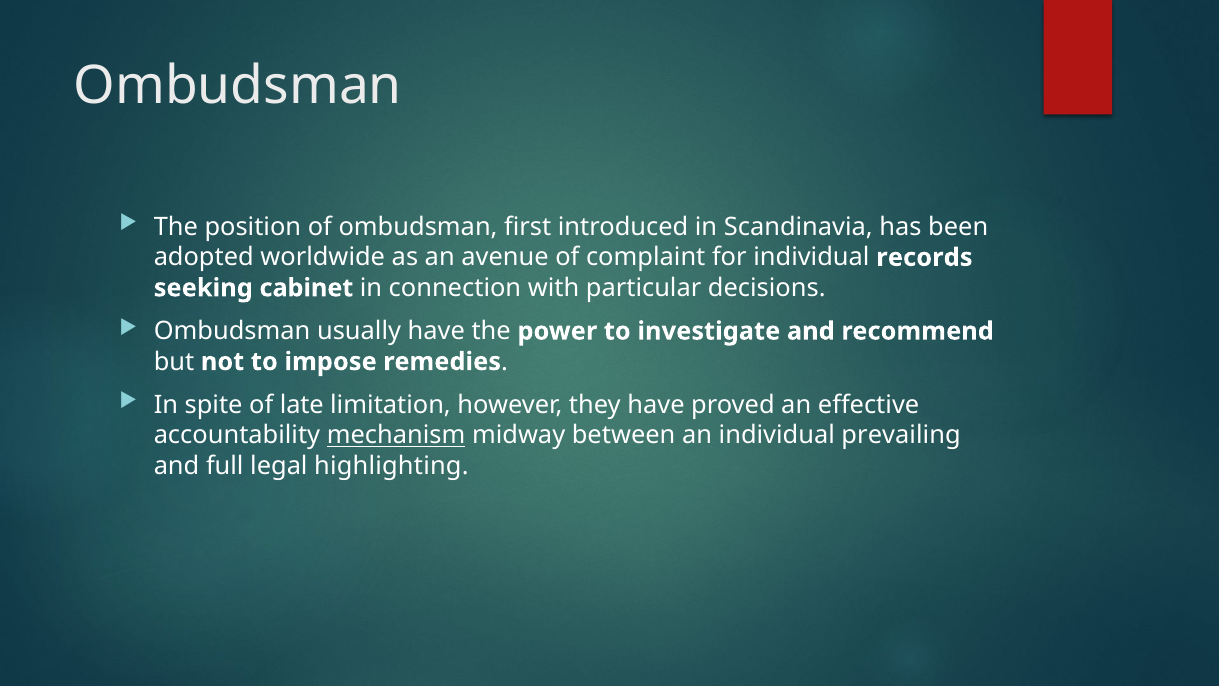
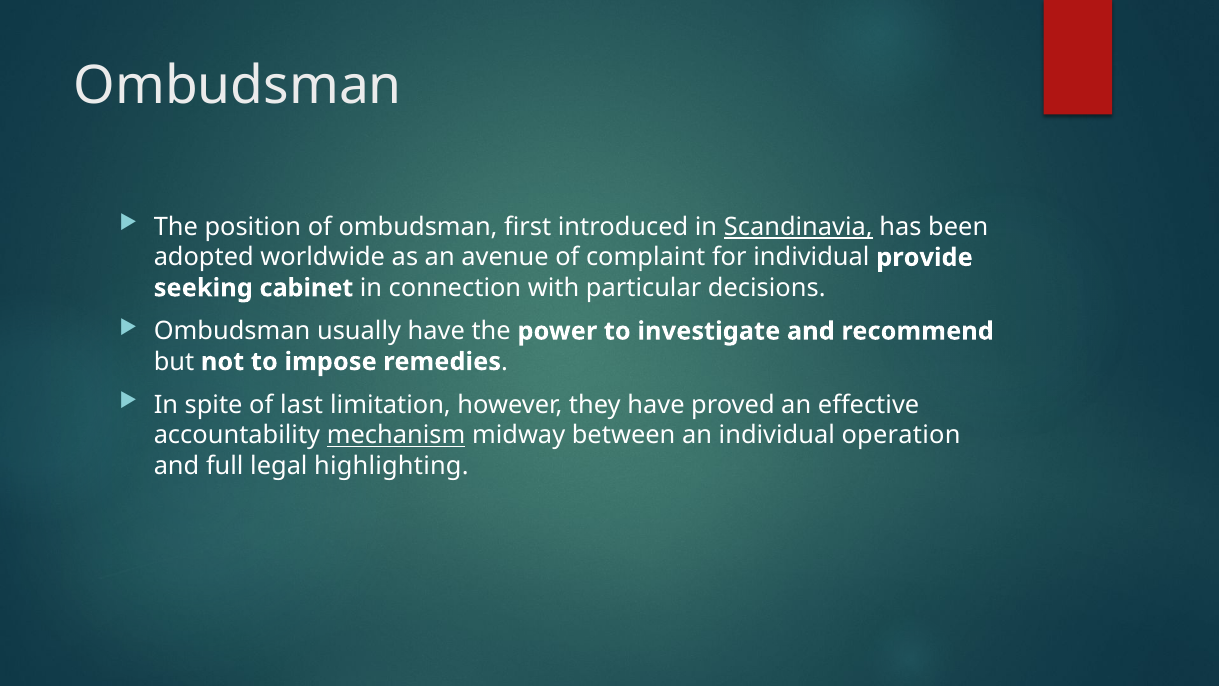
Scandinavia underline: none -> present (798, 227)
records: records -> provide (925, 257)
late: late -> last (302, 405)
prevailing: prevailing -> operation (901, 435)
